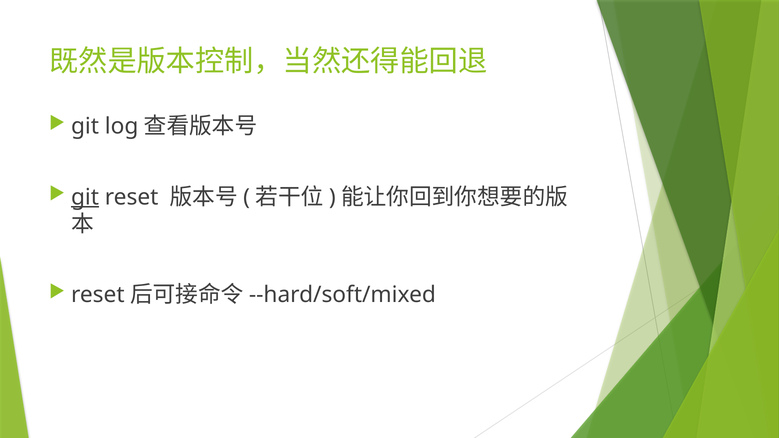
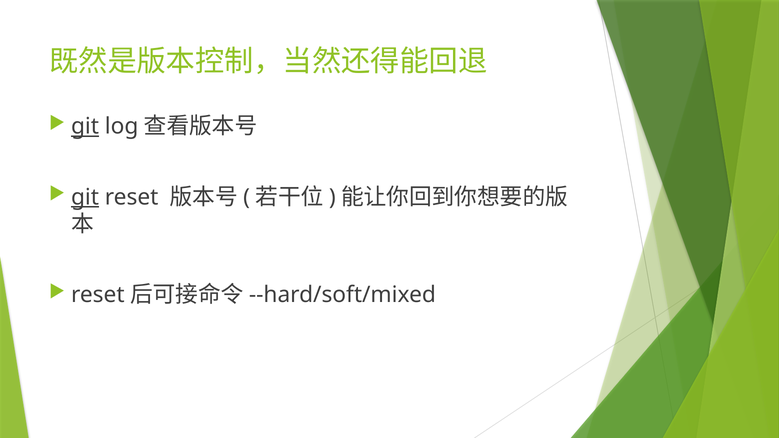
git underline: none -> present (85, 127)
